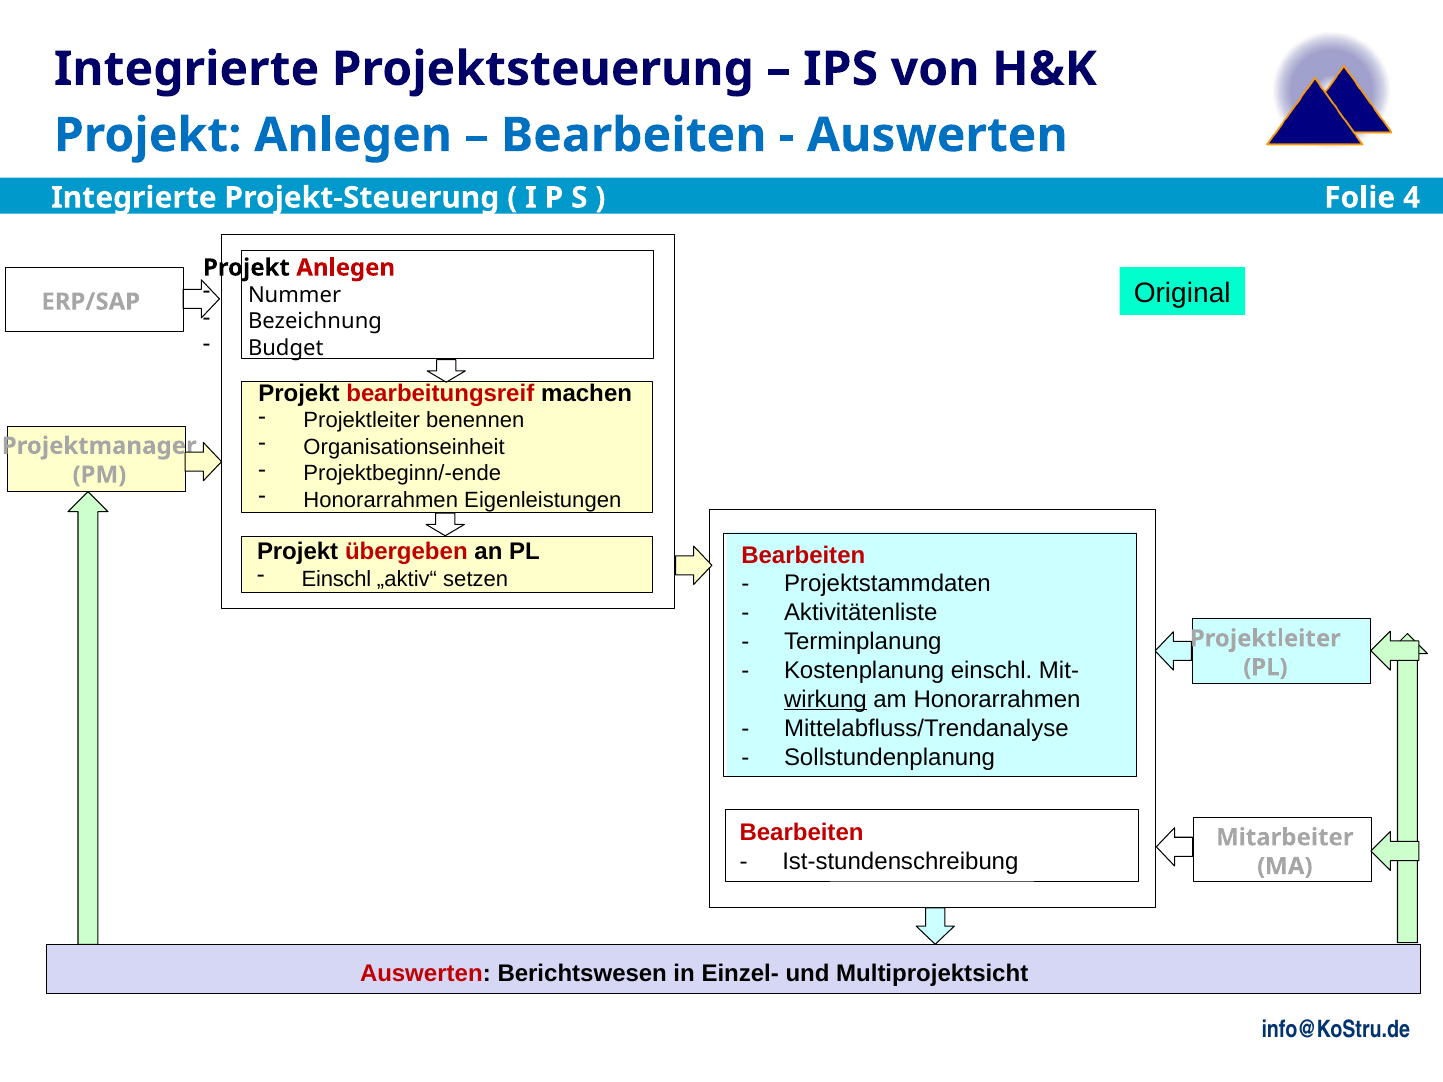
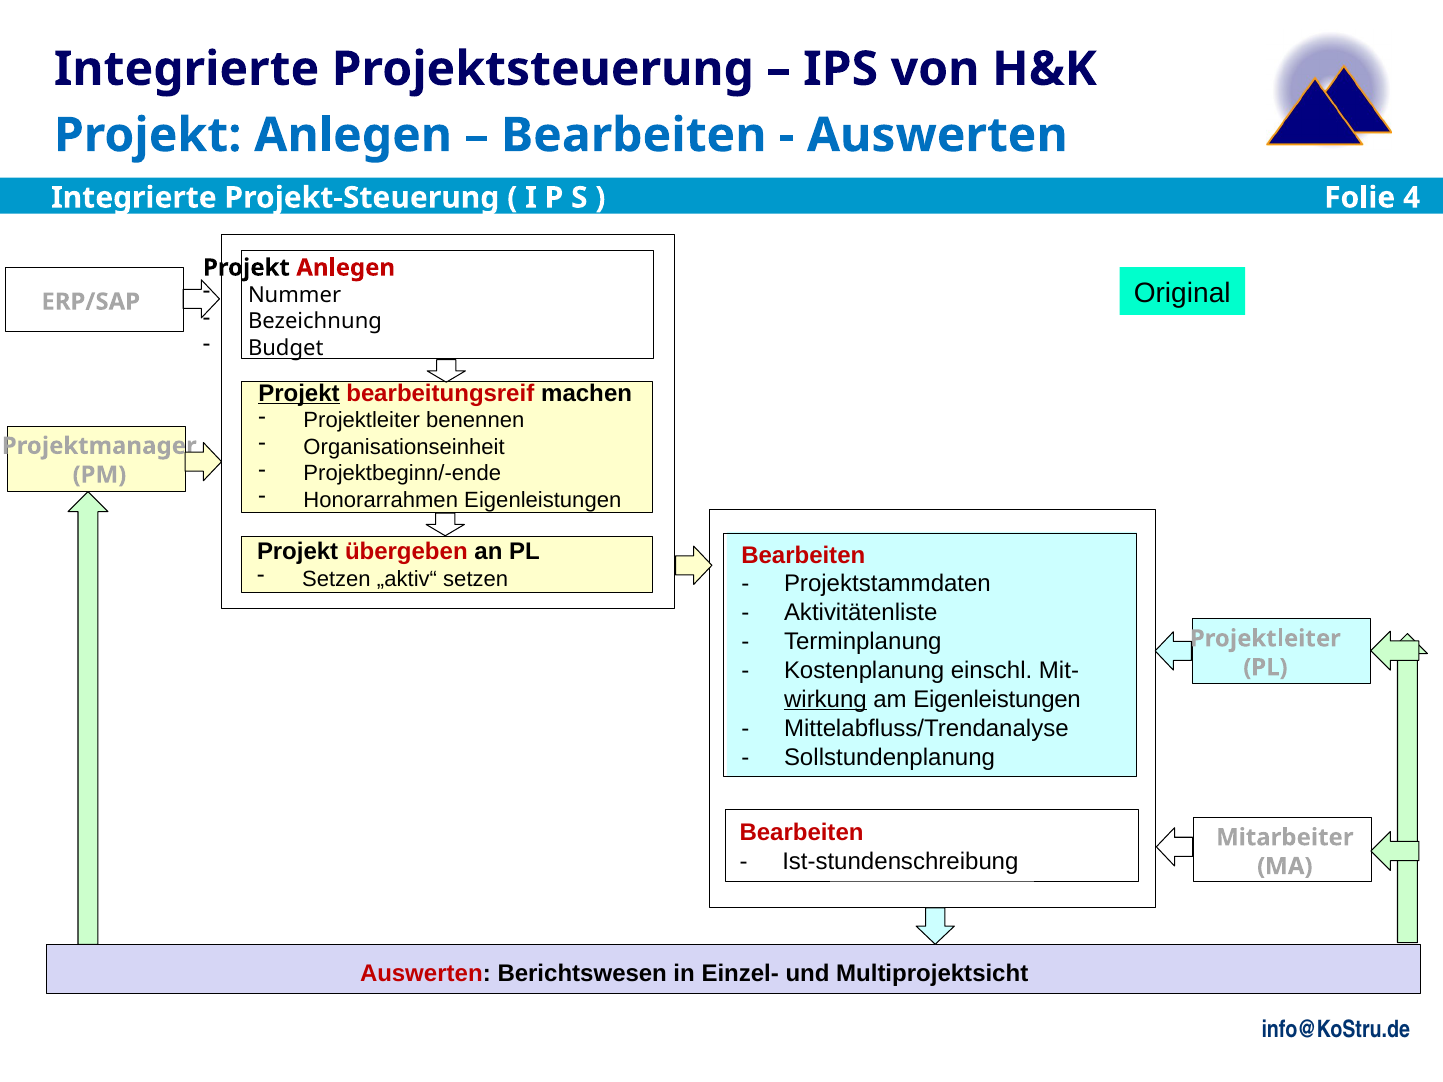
Projekt underline: none -> present (299, 393)
Einschl: Einschl -> Setzen (336, 579)
am Honorarrahmen: Honorarrahmen -> Eigenleistungen (997, 700)
